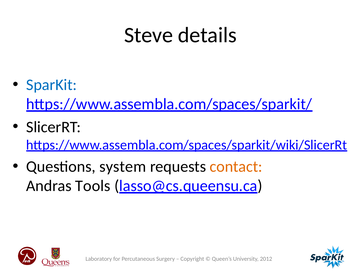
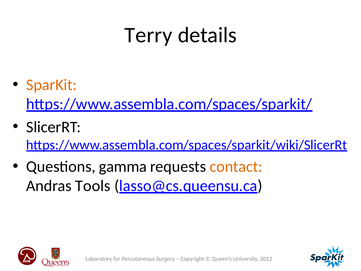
Steve: Steve -> Terry (148, 35)
SparKit colour: blue -> orange (52, 85)
system: system -> gamma (123, 166)
